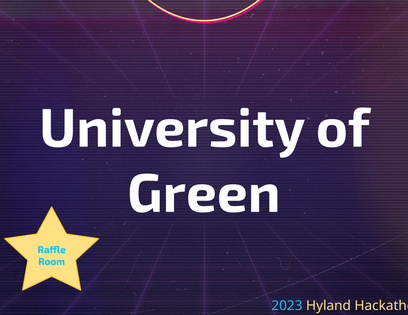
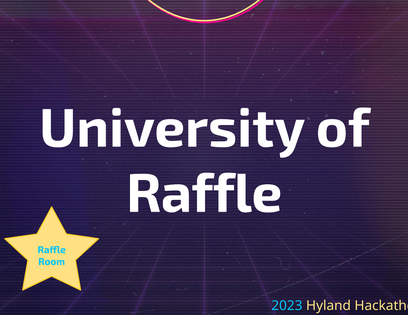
Green: Green -> Raffle (204, 194)
